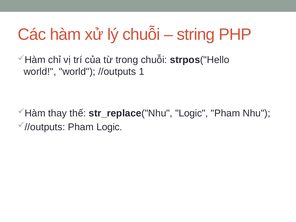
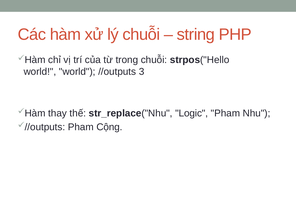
1: 1 -> 3 (142, 72)
Pham Logic: Logic -> Cộng (109, 127)
